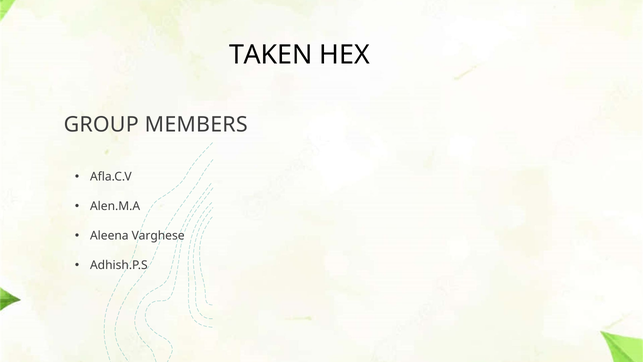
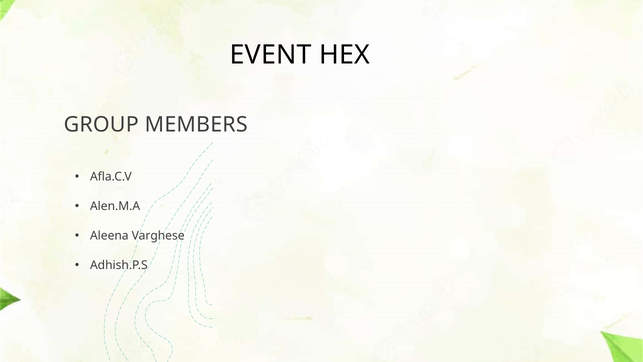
TAKEN: TAKEN -> EVENT (271, 55)
